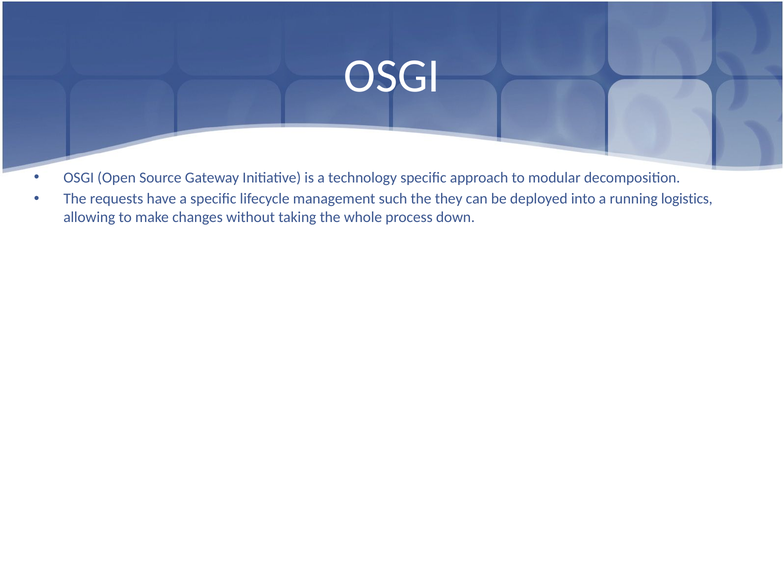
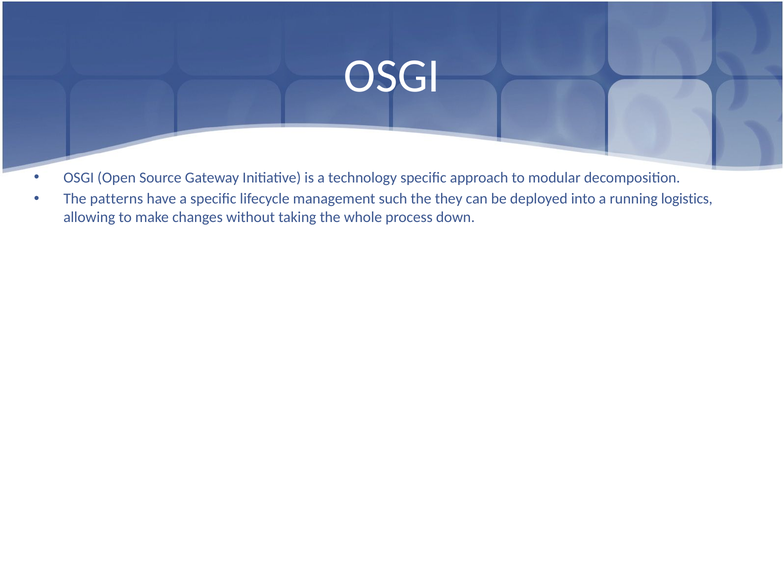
requests: requests -> patterns (117, 199)
